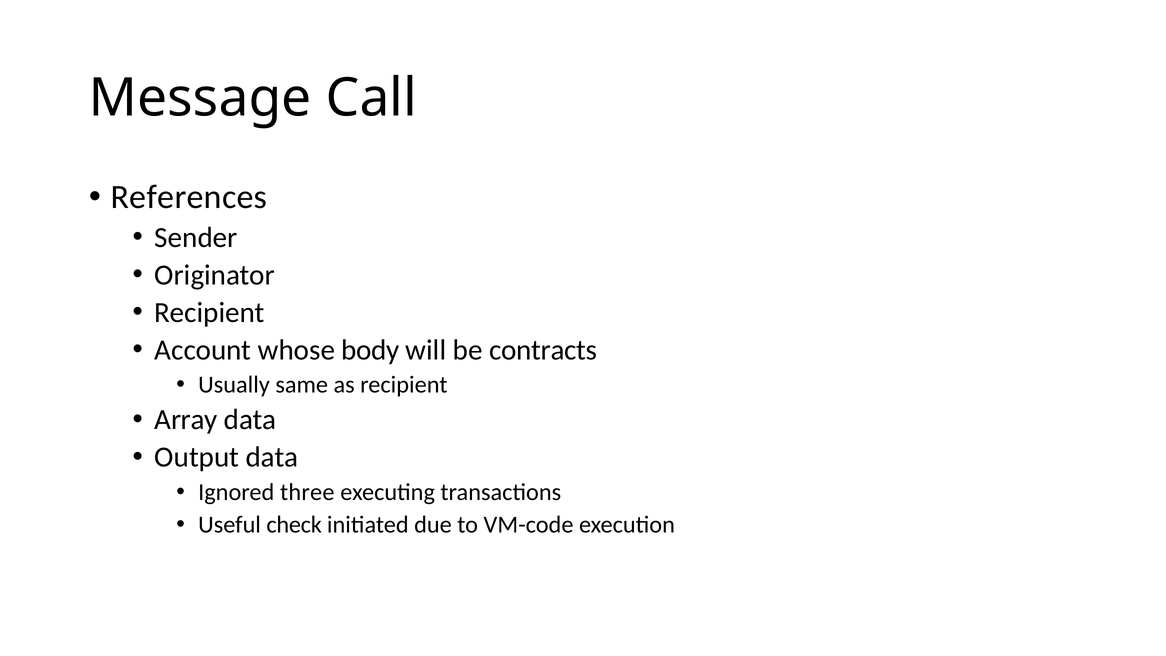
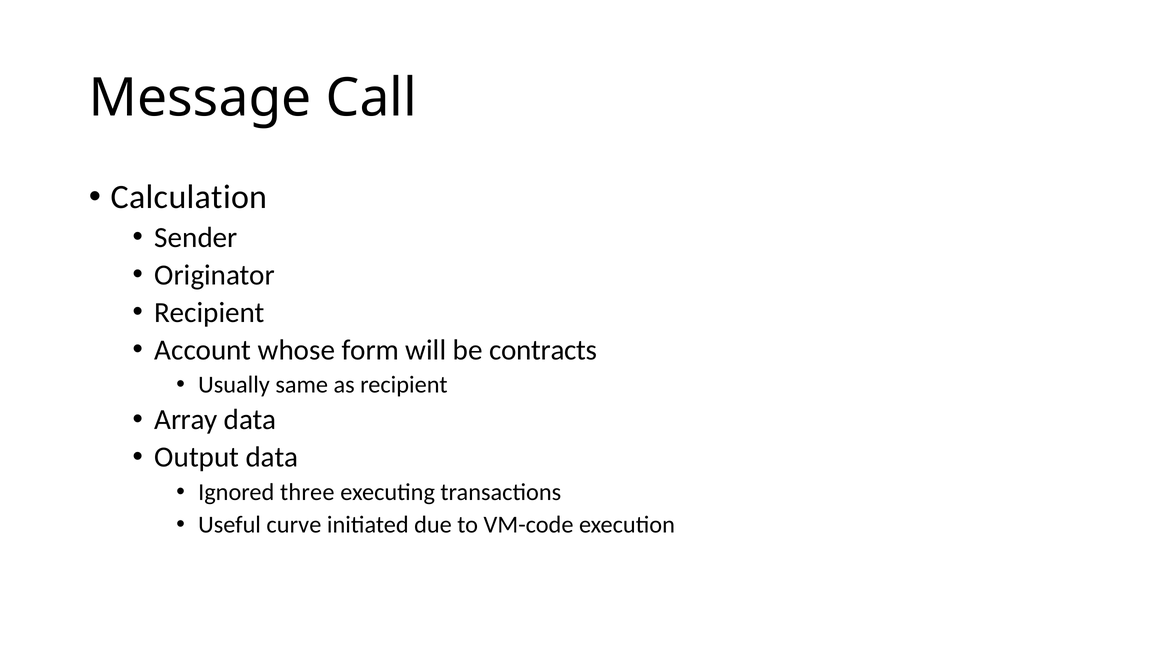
References: References -> Calculation (189, 197)
body: body -> form (370, 350)
check: check -> curve (294, 524)
